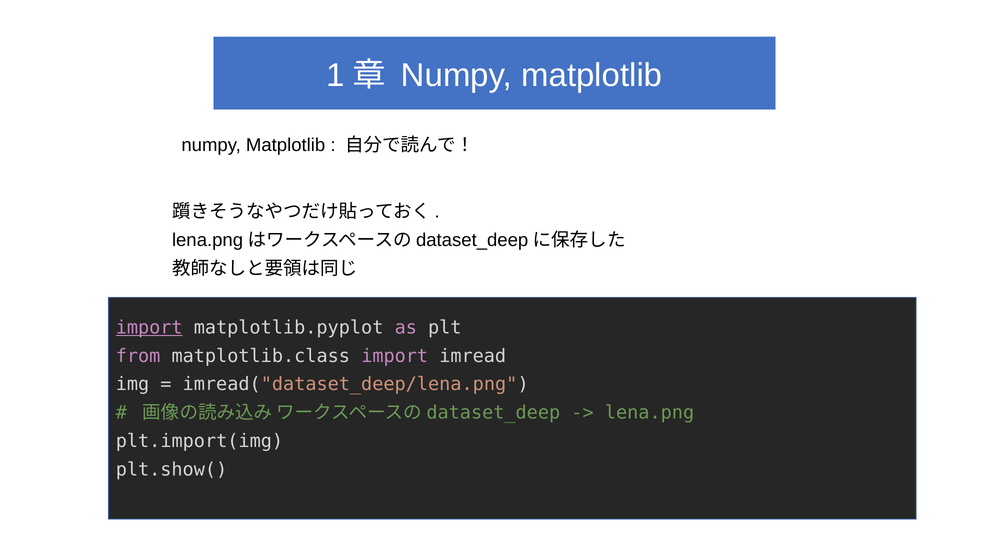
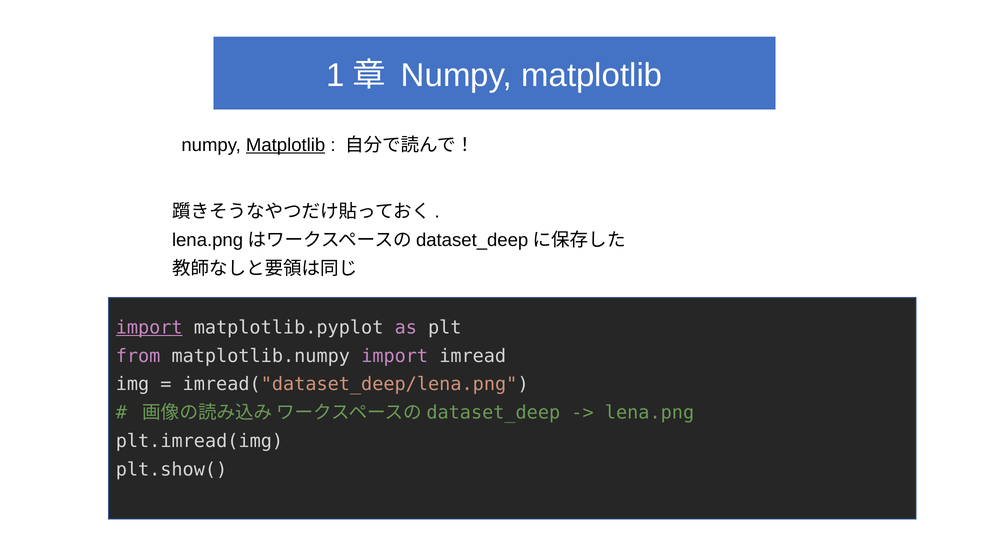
Matplotlib underline: none -> present (286, 145)
matplotlib.class: matplotlib.class -> matplotlib.numpy (261, 356)
plt.import(img: plt.import(img -> plt.imread(img (199, 441)
